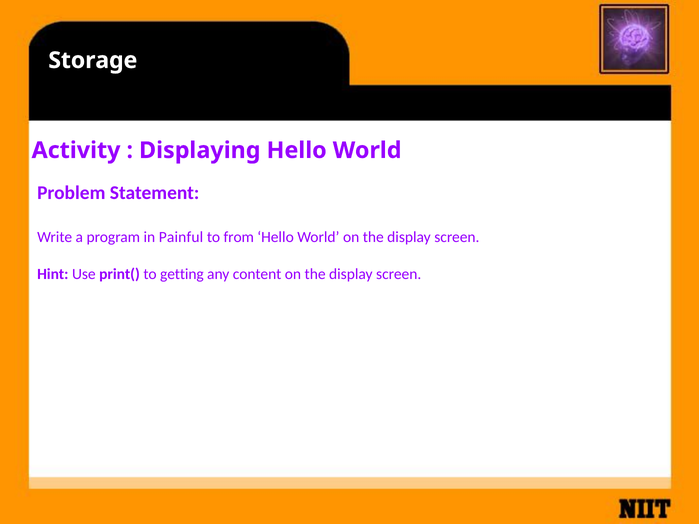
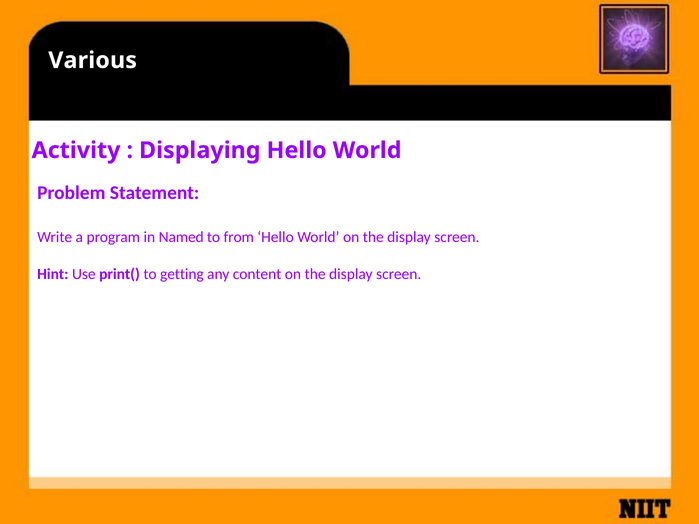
Storage: Storage -> Various (93, 60)
Painful: Painful -> Named (181, 237)
